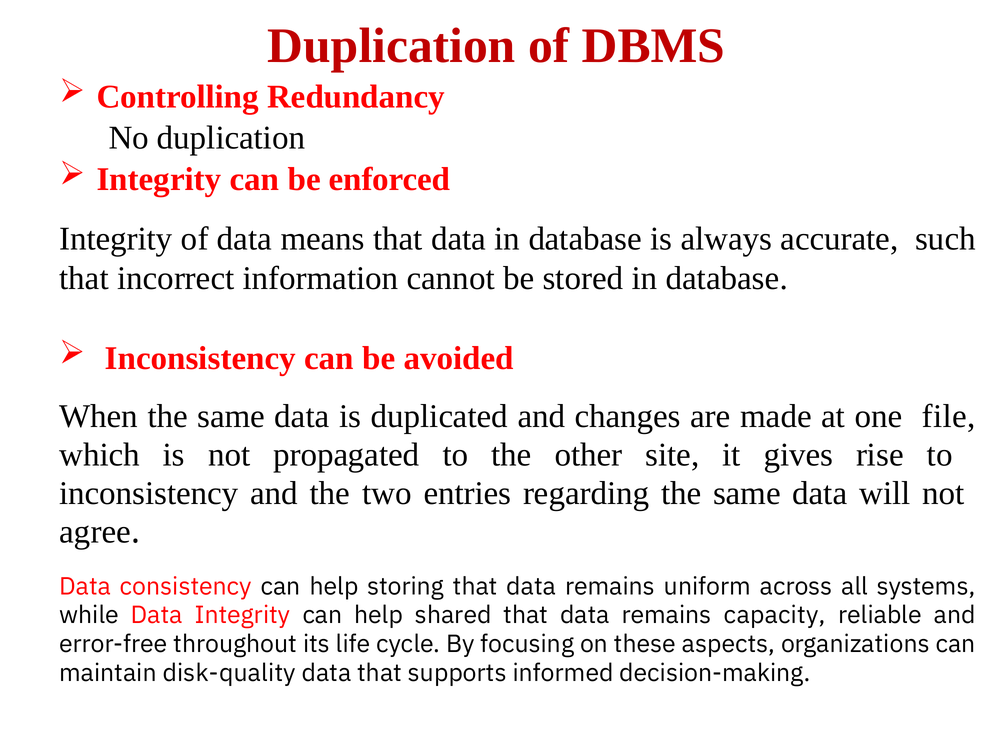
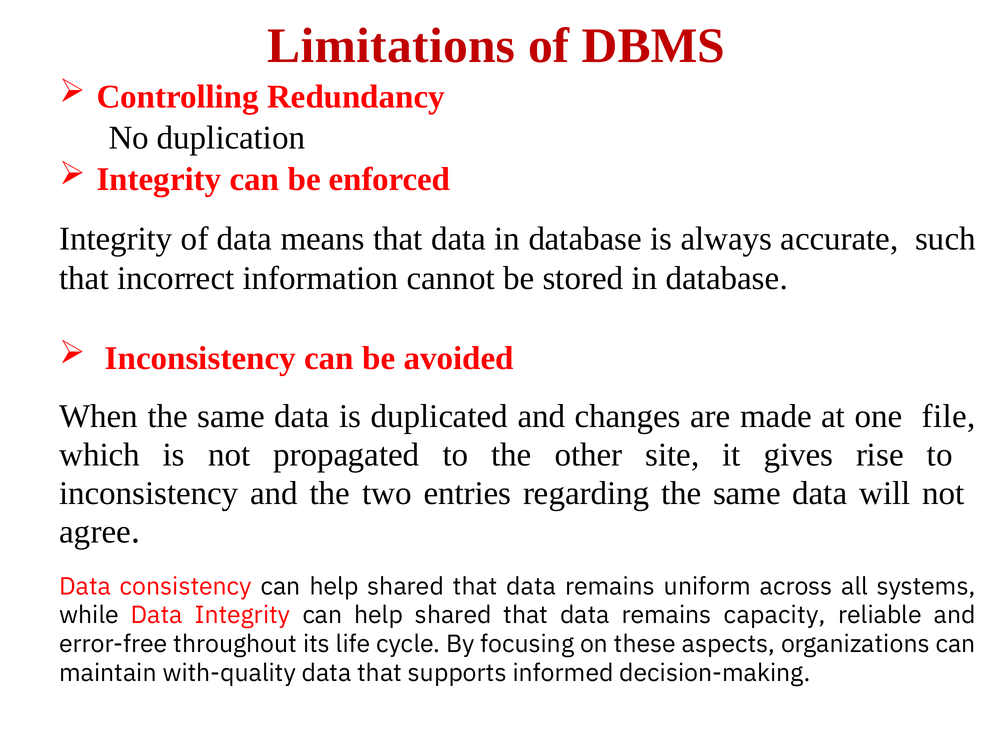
Duplication: Duplication -> Limitations (391, 46)
consistency can help storing: storing -> shared (406, 586)
disk-quality: disk-quality -> with-quality (229, 673)
